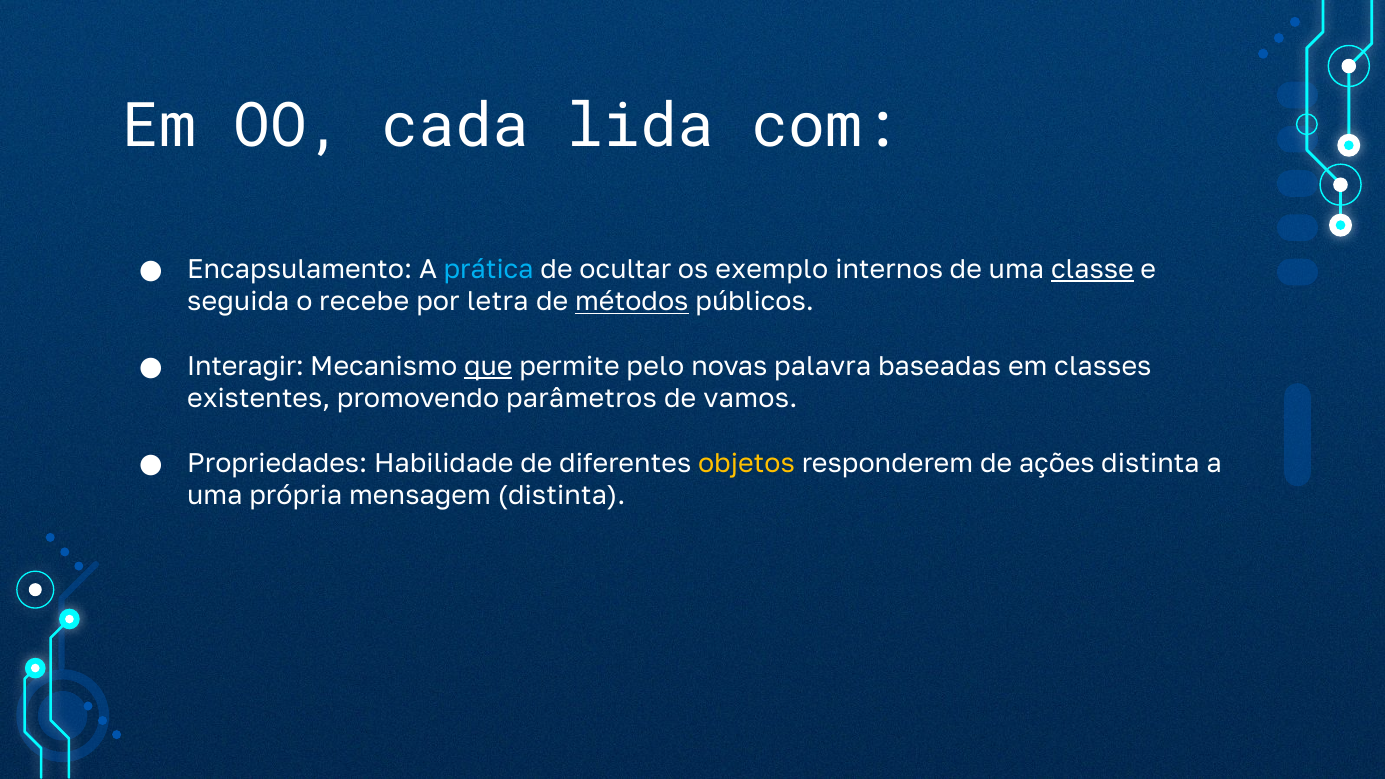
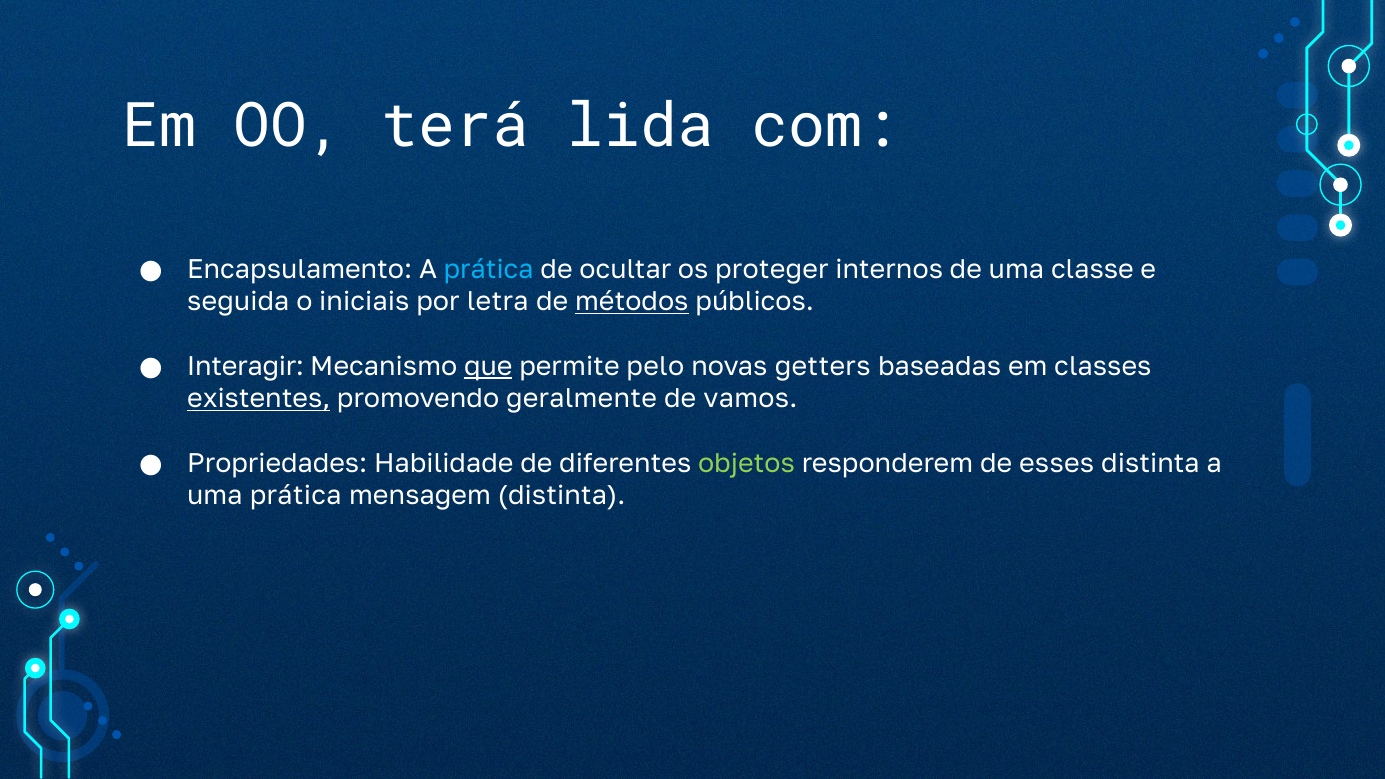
cada: cada -> terá (456, 126)
exemplo: exemplo -> proteger (772, 270)
classe underline: present -> none (1092, 270)
recebe: recebe -> iniciais (364, 302)
palavra: palavra -> getters (823, 367)
existentes underline: none -> present (259, 399)
parâmetros: parâmetros -> geralmente (582, 399)
objetos colour: yellow -> light green (746, 464)
ações: ações -> esses (1057, 464)
uma própria: própria -> prática (296, 496)
